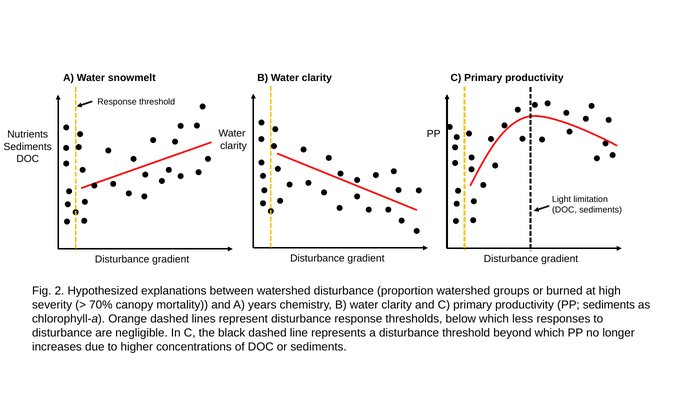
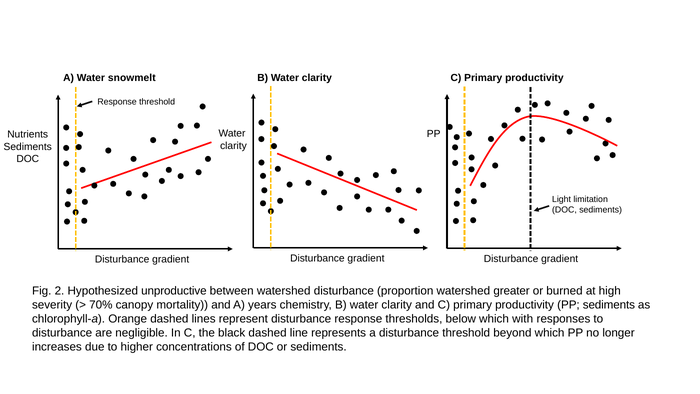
explanations: explanations -> unproductive (174, 291)
groups: groups -> greater (512, 291)
less: less -> with (523, 319)
